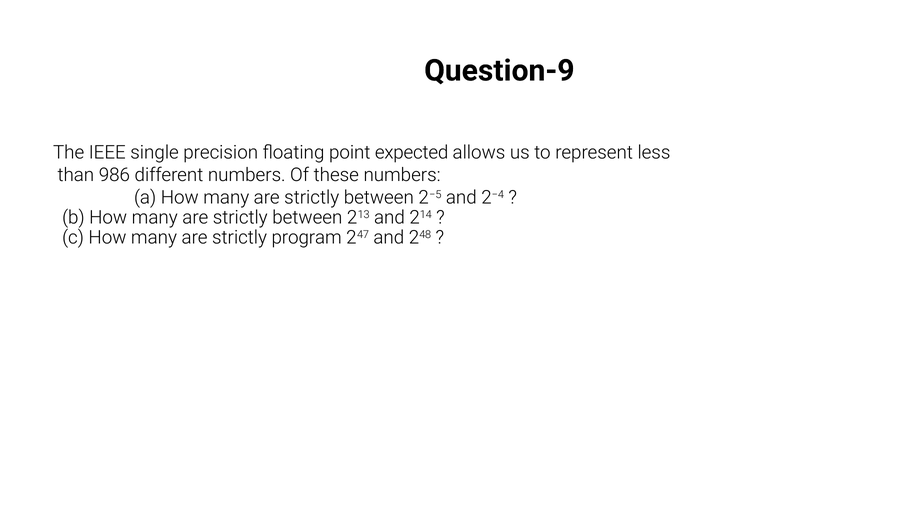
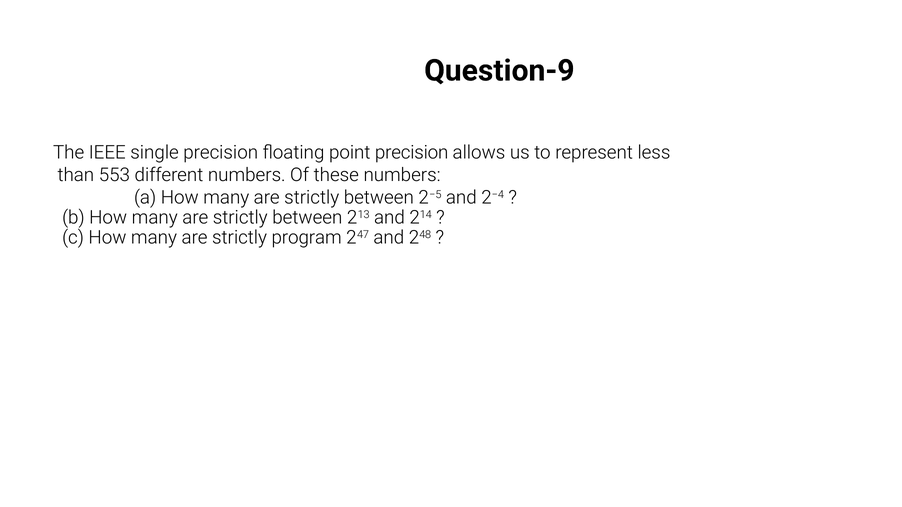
point expected: expected -> precision (412, 153)
986: 986 -> 553 (114, 175)
